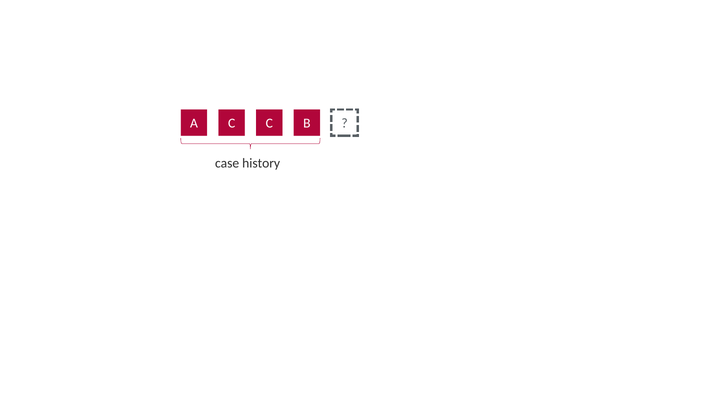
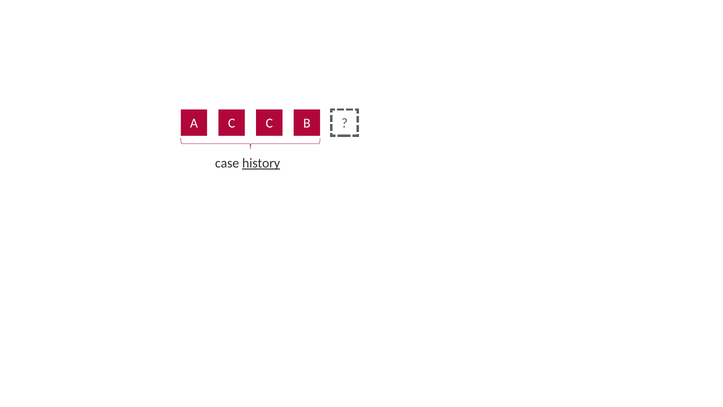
history underline: none -> present (261, 163)
